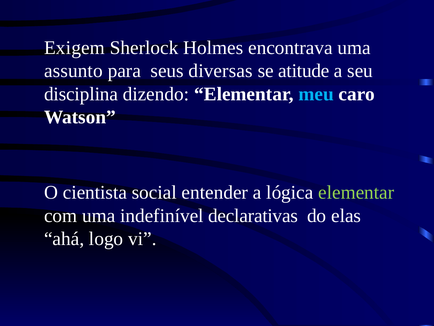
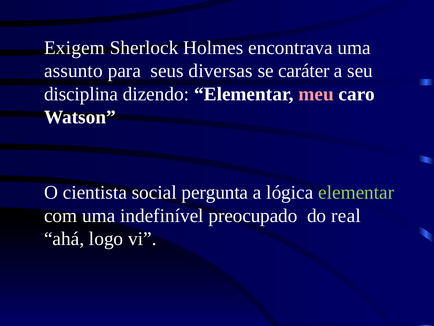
atitude: atitude -> caráter (304, 71)
meu colour: light blue -> pink (316, 94)
entender: entender -> pergunta (215, 192)
declarativas: declarativas -> preocupado (253, 215)
elas: elas -> real (346, 215)
